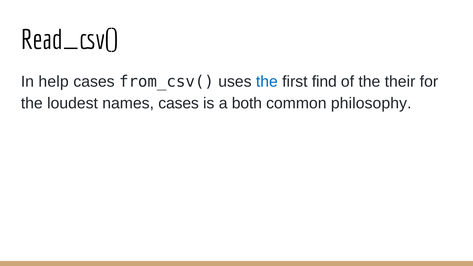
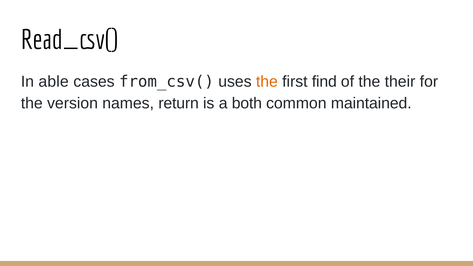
help: help -> able (54, 81)
the colour: blue -> orange (267, 81)
loudest: loudest -> version (73, 103)
names cases: cases -> return (179, 103)
philosophy: philosophy -> maintained (371, 103)
